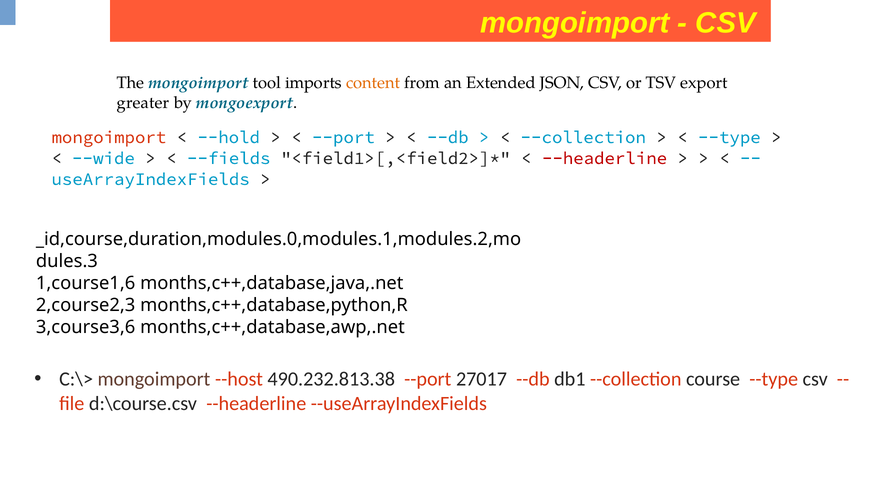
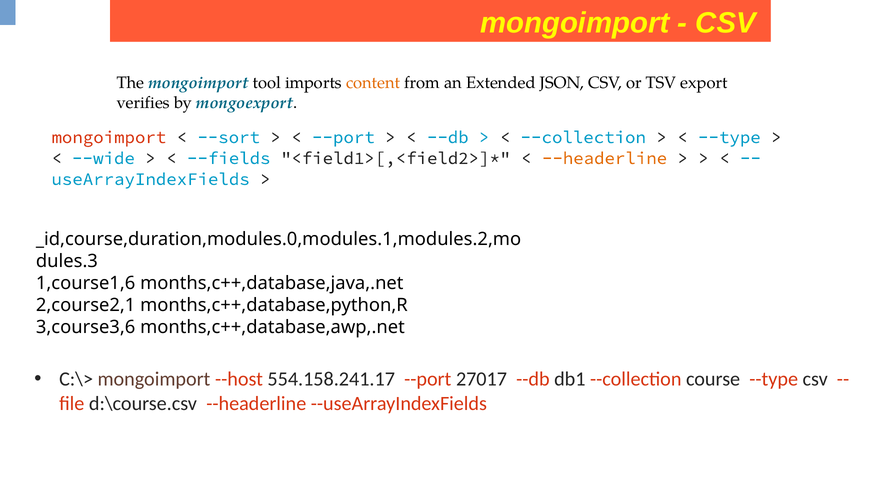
greater: greater -> verifies (143, 103)
--hold: --hold -> --sort (229, 137)
--headerline colour: red -> orange (605, 158)
2,course2,3: 2,course2,3 -> 2,course2,1 (86, 305)
490.232.813.38: 490.232.813.38 -> 554.158.241.17 (331, 379)
